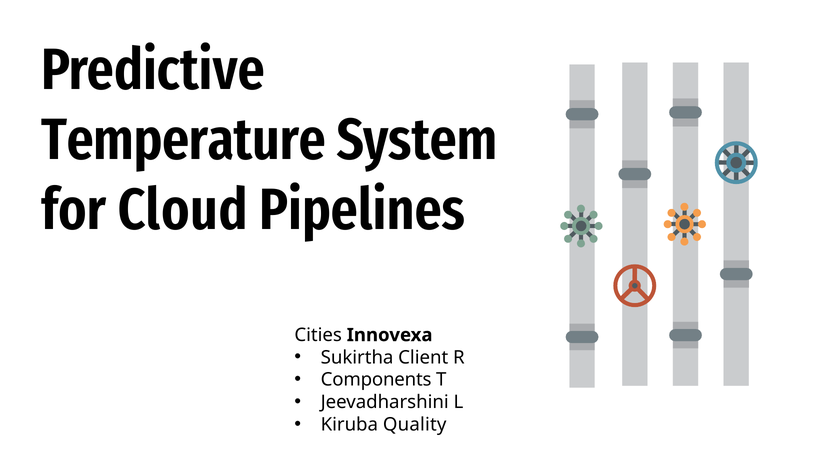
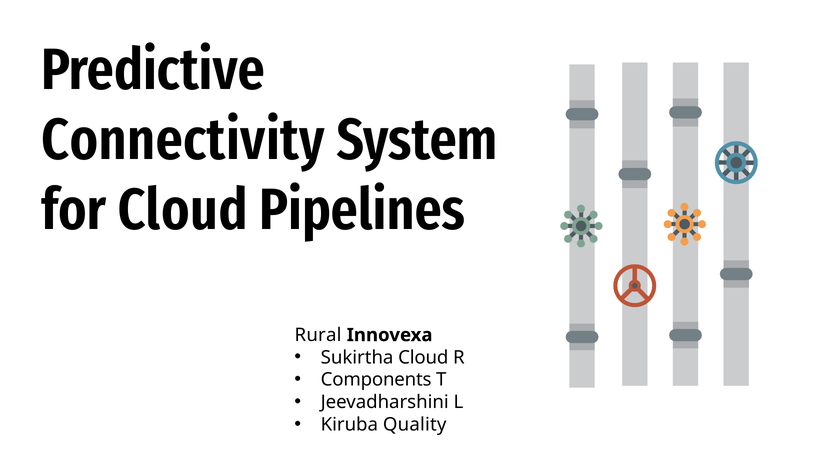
Temperature: Temperature -> Connectivity (183, 140)
Cities: Cities -> Rural (318, 335)
Sukirtha Client: Client -> Cloud (423, 358)
